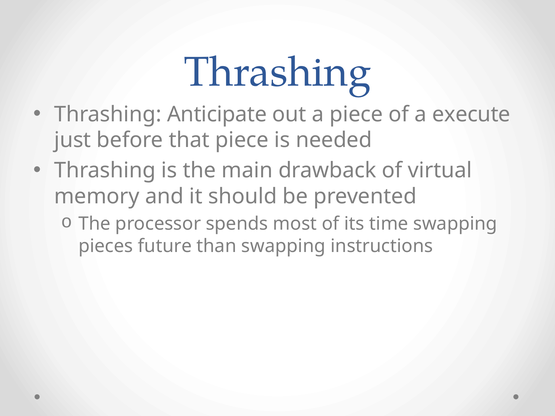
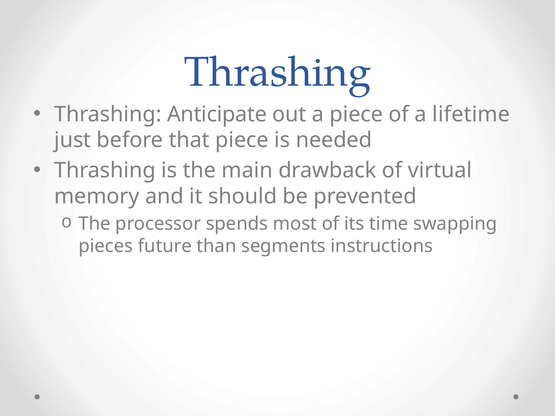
execute: execute -> lifetime (471, 114)
than swapping: swapping -> segments (284, 246)
